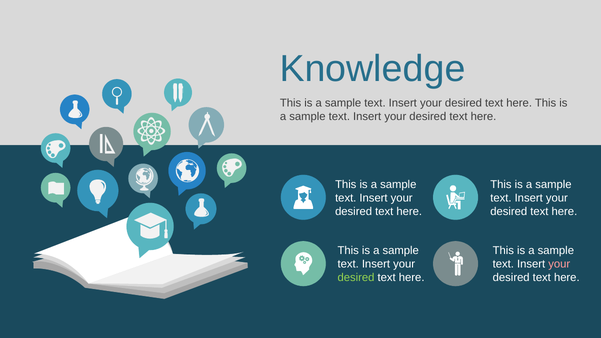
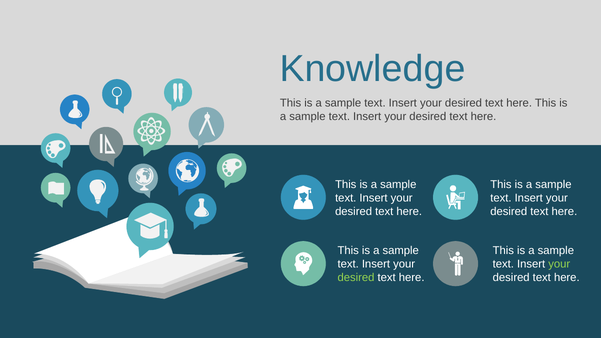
your colour: pink -> light green (559, 264)
